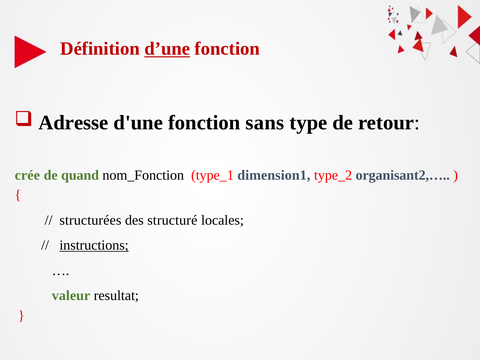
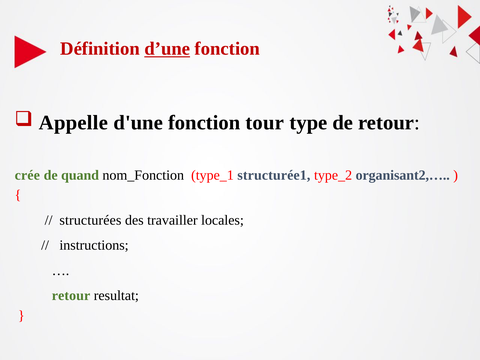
Adresse: Adresse -> Appelle (73, 123)
sans: sans -> tour (265, 123)
dimension1: dimension1 -> structurée1 (274, 175)
structuré: structuré -> travailler (172, 220)
instructions underline: present -> none (94, 245)
valeur: valeur -> retour (71, 296)
